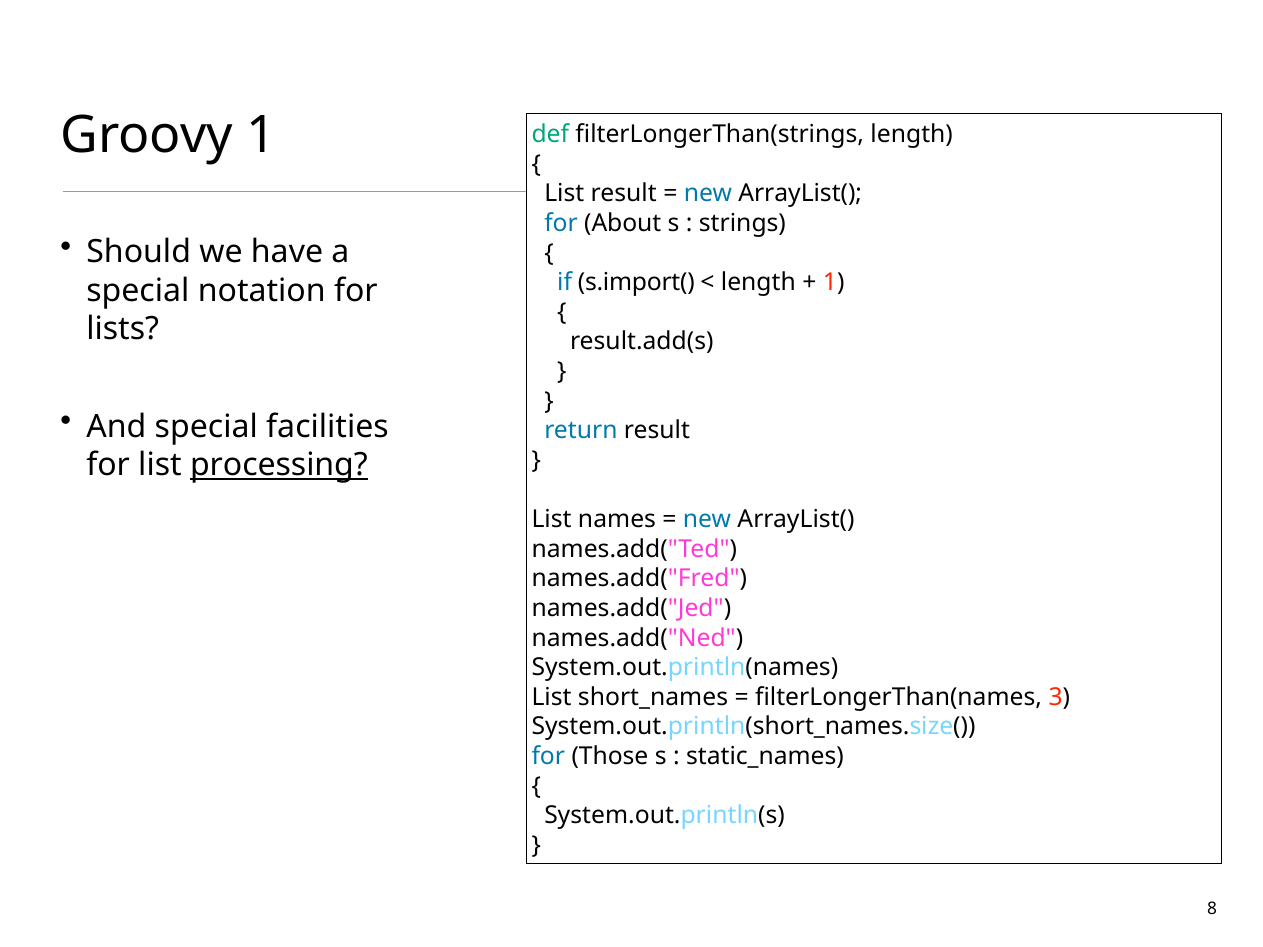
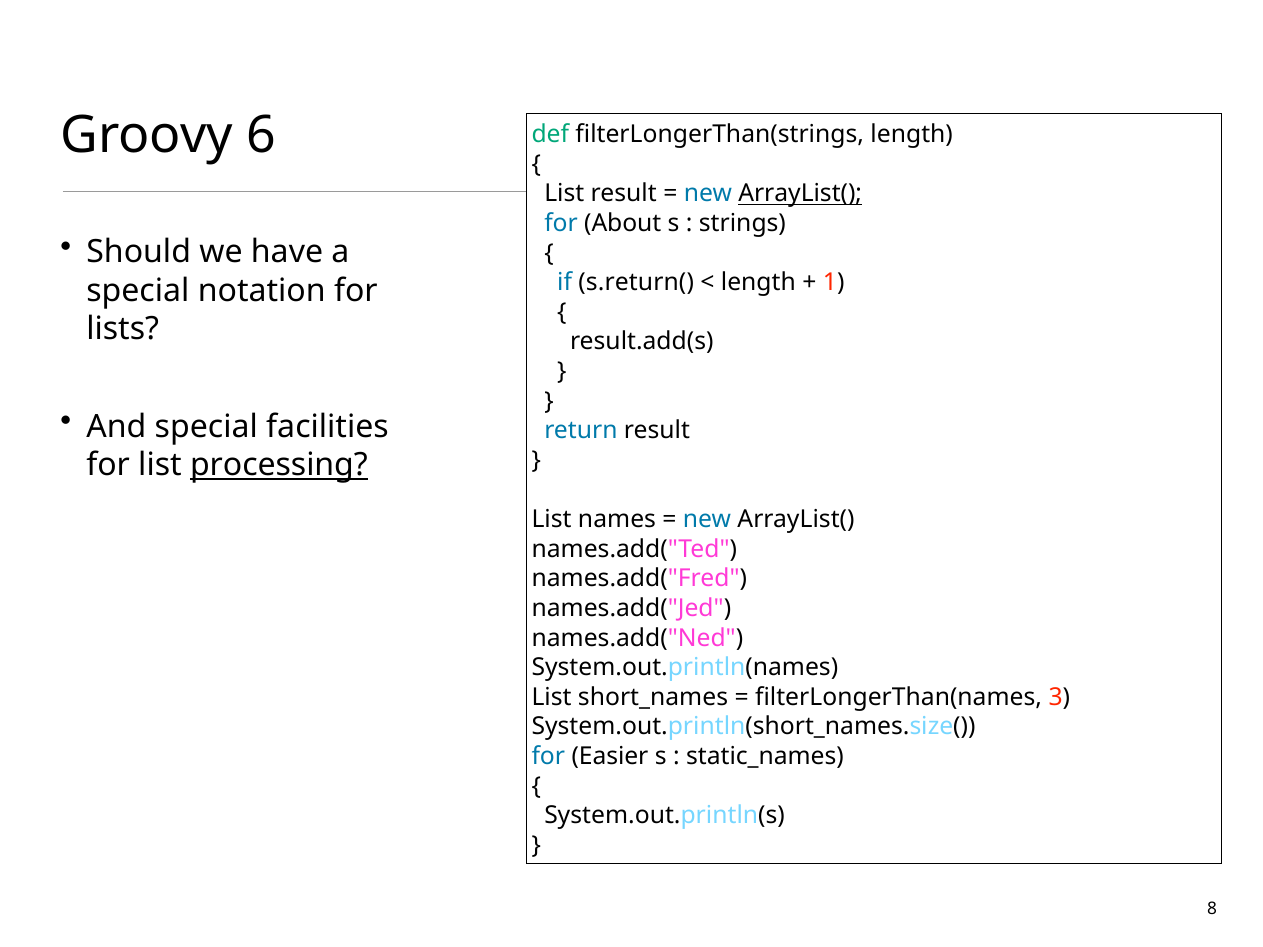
Groovy 1: 1 -> 6 (261, 135)
ArrayList( underline: none -> present (800, 194)
s.import(: s.import( -> s.return( (636, 283)
Those: Those -> Easier (610, 757)
